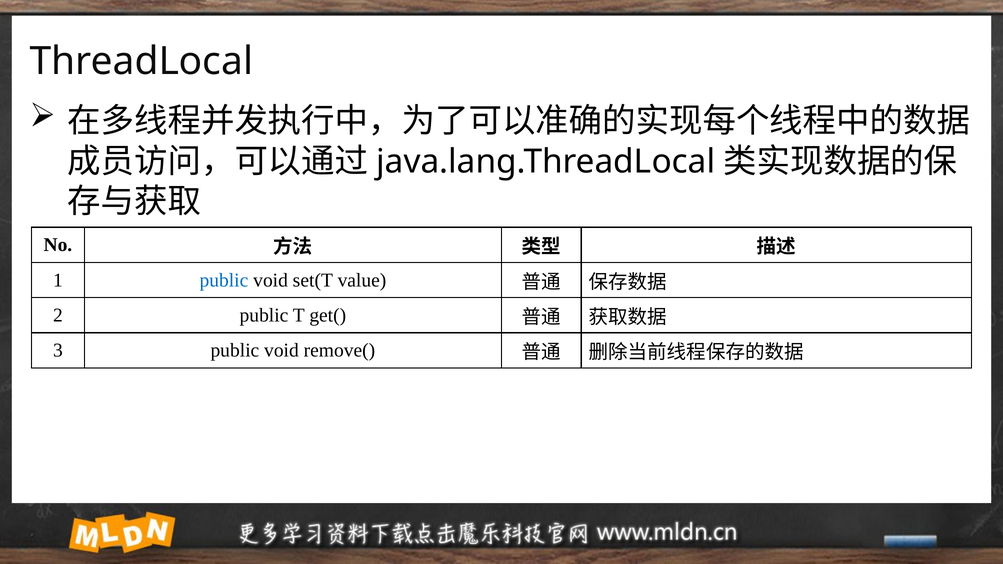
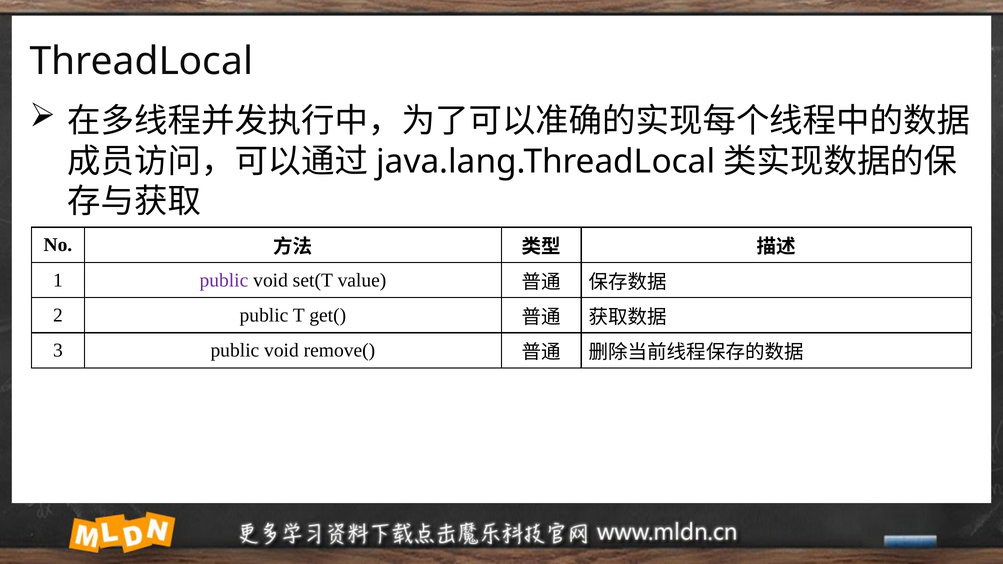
public colour: blue -> purple (224, 280)
